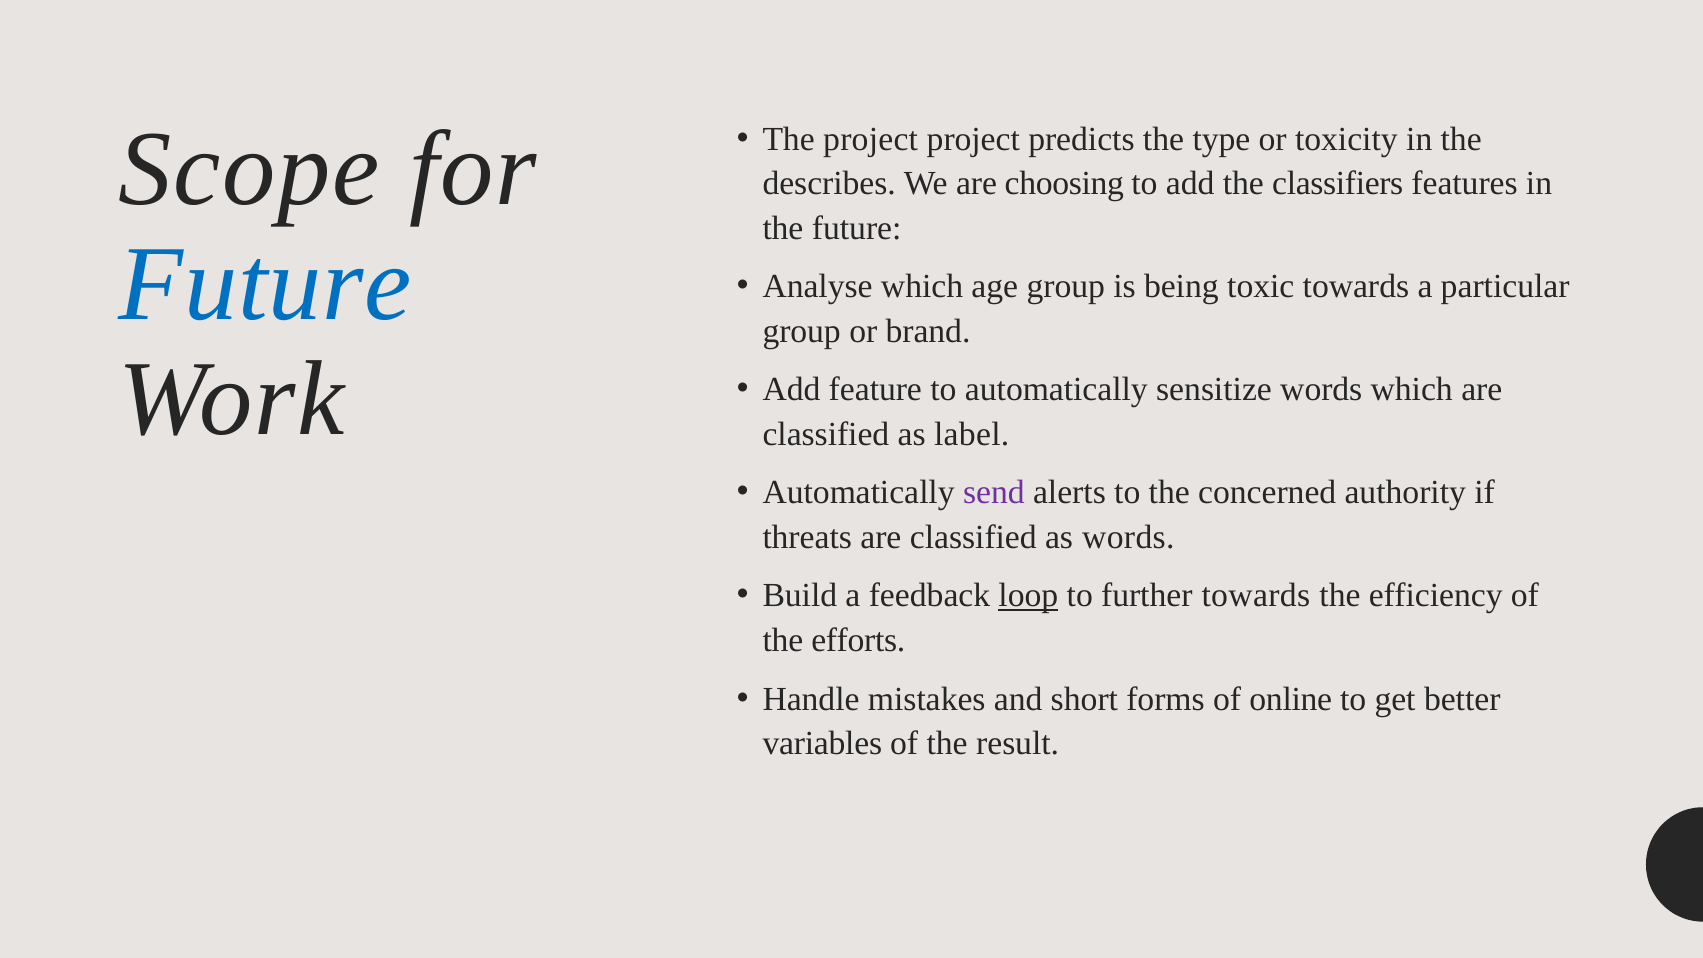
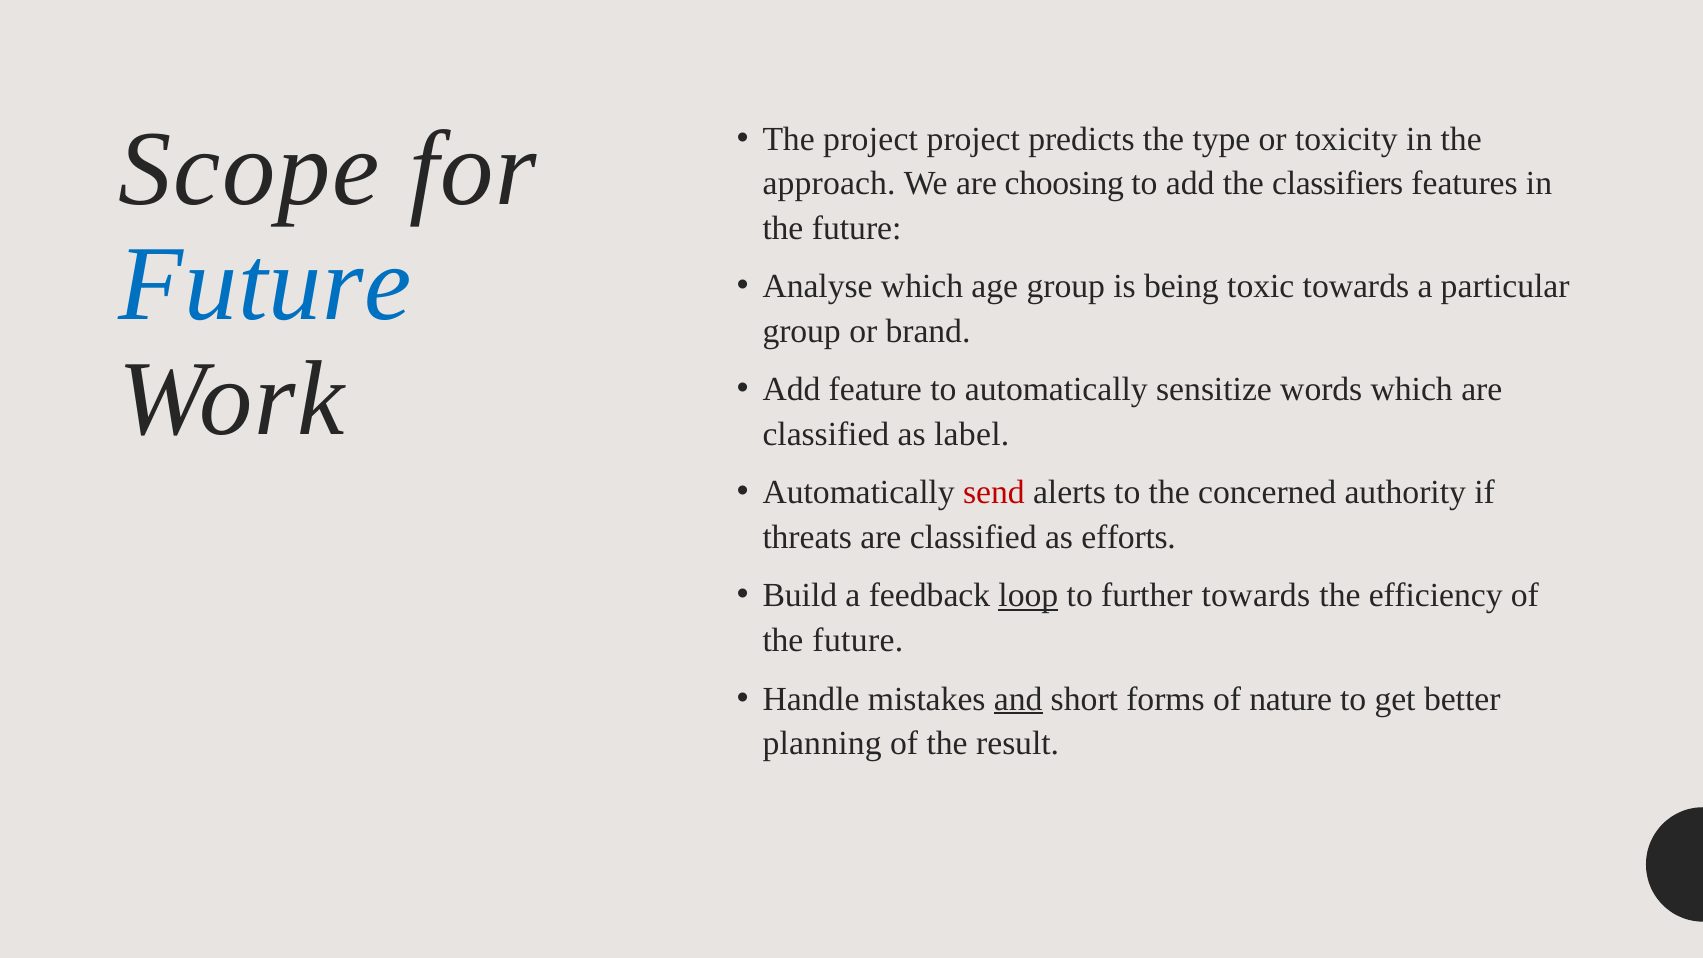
describes: describes -> approach (829, 183)
send colour: purple -> red (994, 493)
as words: words -> efforts (1129, 537)
efforts: efforts -> future (858, 640)
and underline: none -> present (1018, 699)
online: online -> nature (1291, 699)
variables: variables -> planning (822, 743)
